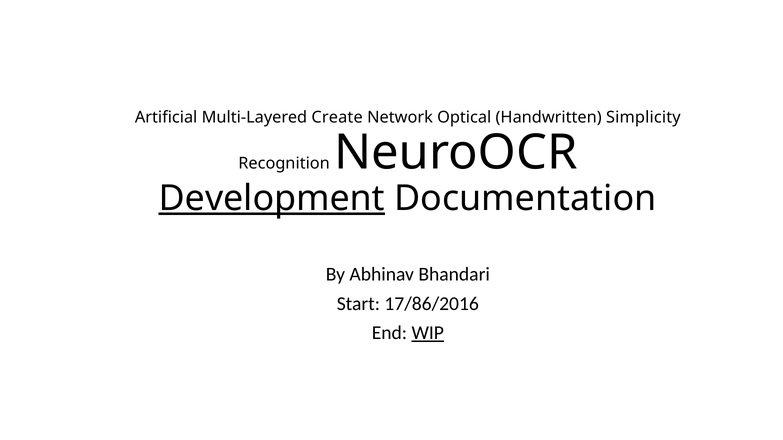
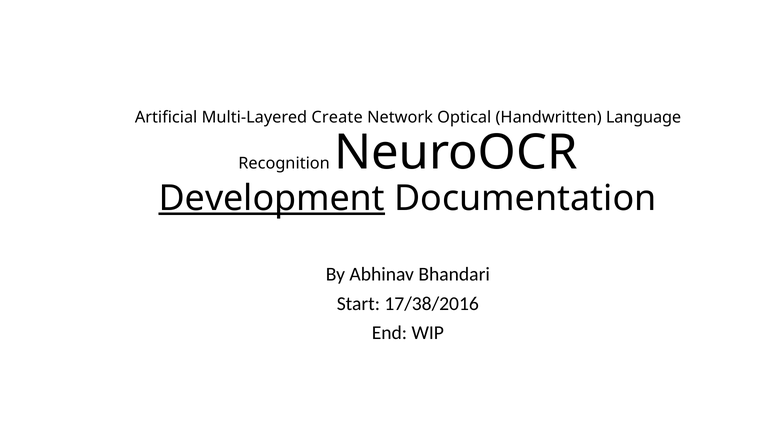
Simplicity: Simplicity -> Language (643, 118)
17/86/2016: 17/86/2016 -> 17/38/2016 (432, 304)
WIP underline: present -> none (428, 333)
